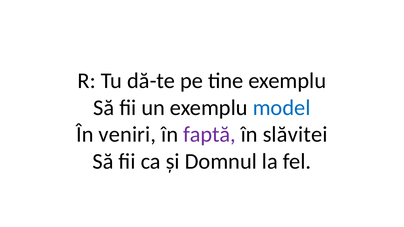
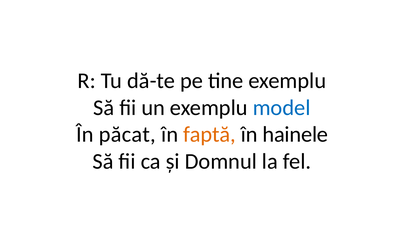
veniri: veniri -> păcat (127, 135)
faptă colour: purple -> orange (210, 135)
slăvitei: slăvitei -> hainele (295, 135)
